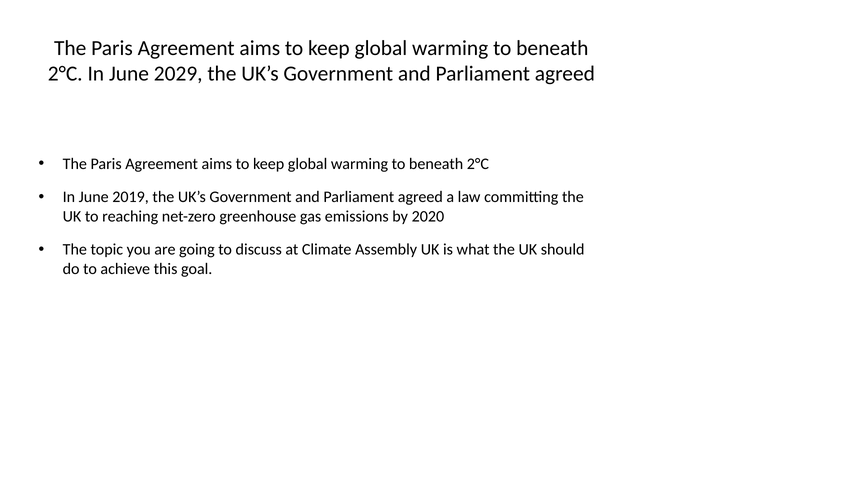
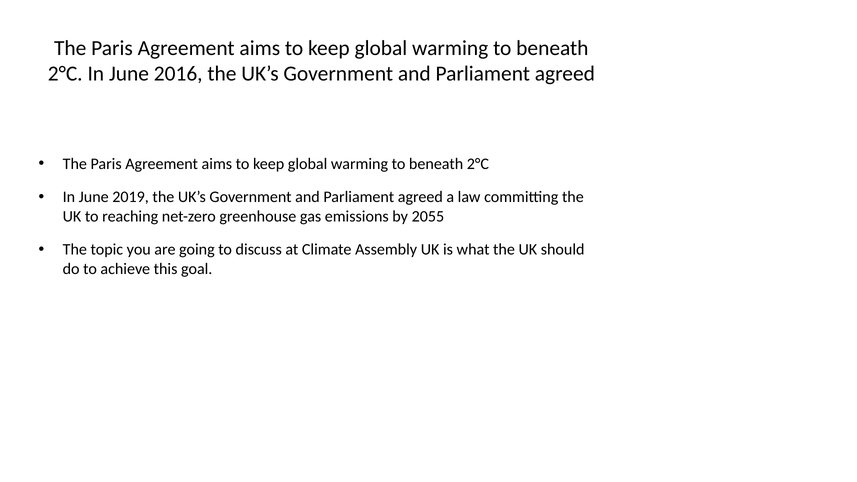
2029: 2029 -> 2016 (178, 74)
2020: 2020 -> 2055 (428, 217)
